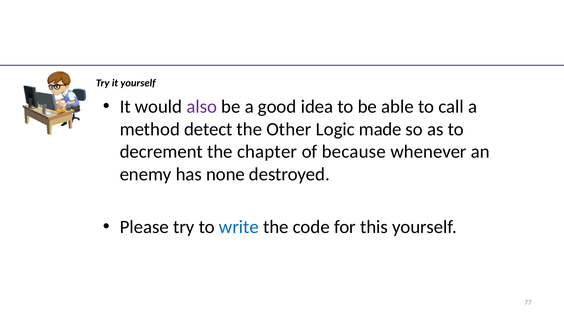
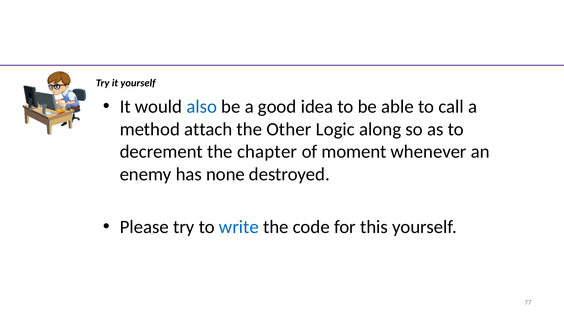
also colour: purple -> blue (202, 107)
detect: detect -> attach (208, 129)
made: made -> along (380, 129)
because: because -> moment (354, 152)
